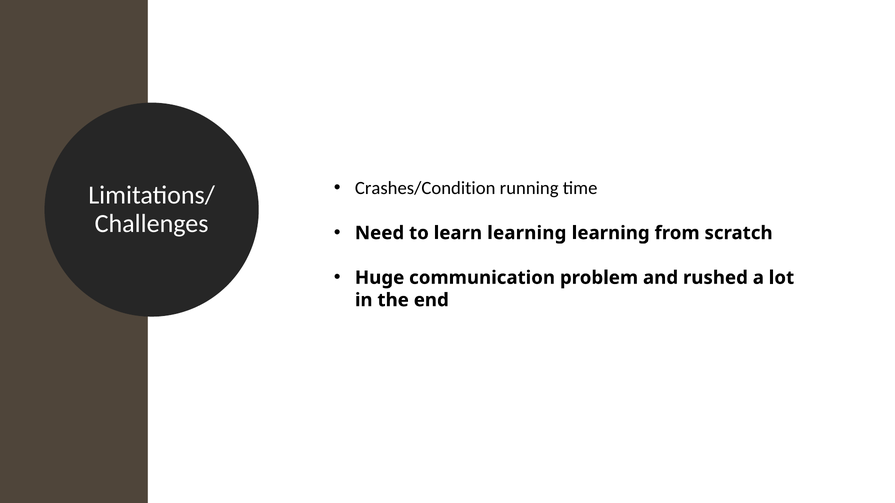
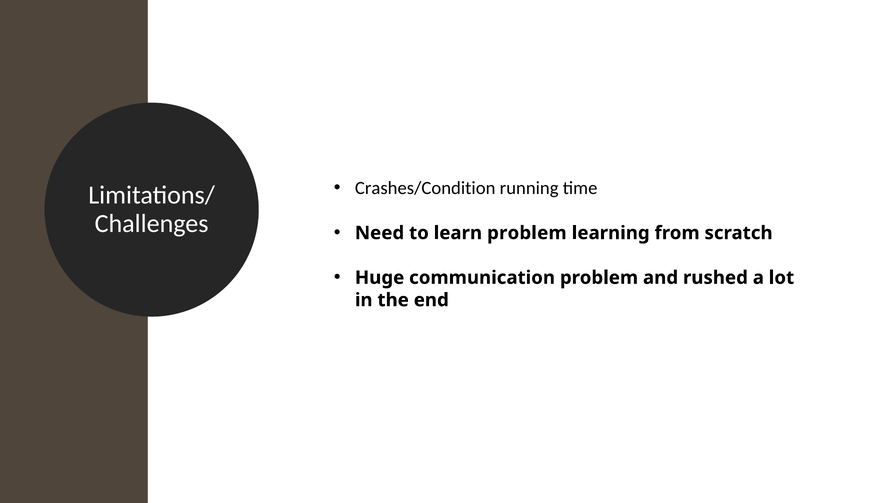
learn learning: learning -> problem (527, 233)
